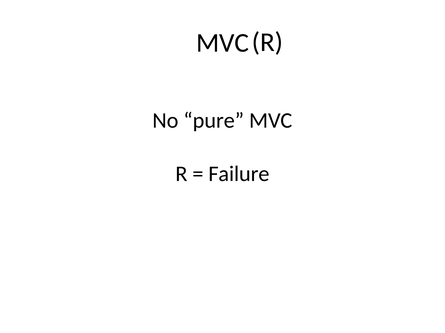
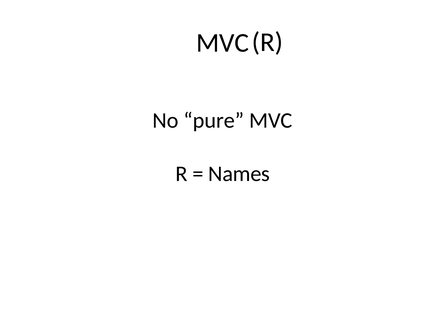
Failure: Failure -> Names (239, 174)
